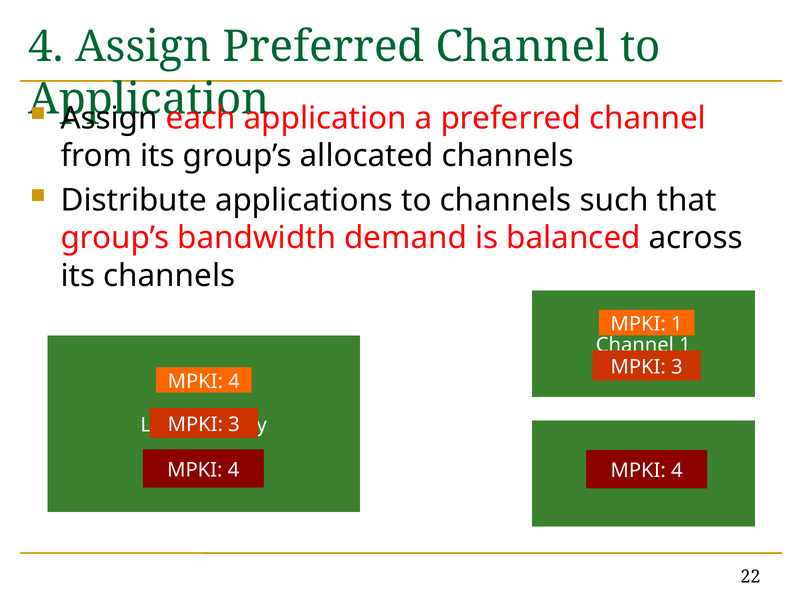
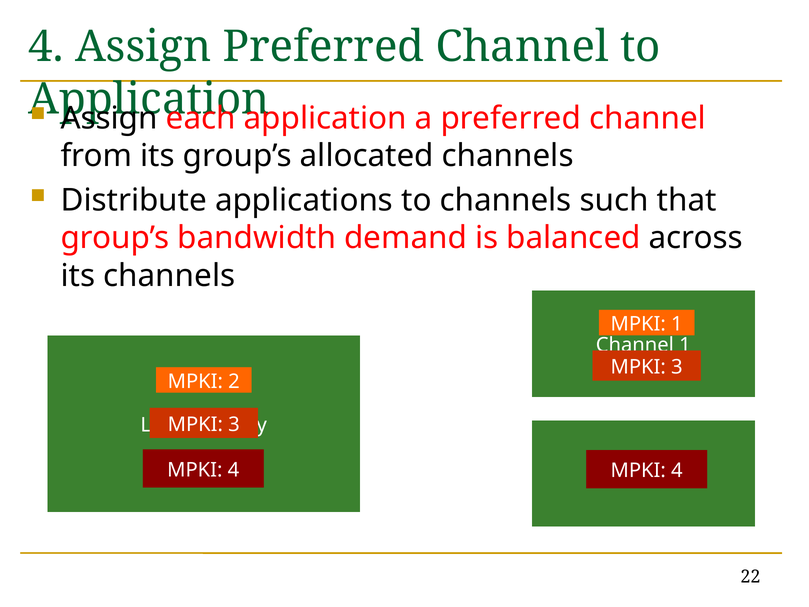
4: 4 -> 2 (234, 381)
